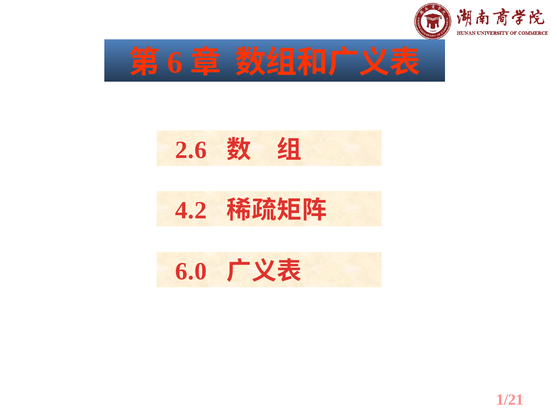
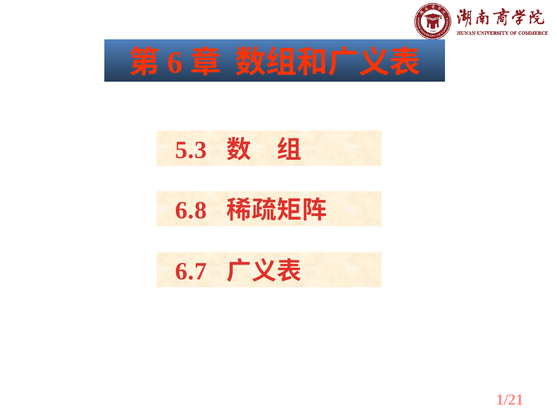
2.6: 2.6 -> 5.3 (191, 150)
4.2: 4.2 -> 6.8 (191, 210)
6.0: 6.0 -> 6.7 (191, 271)
